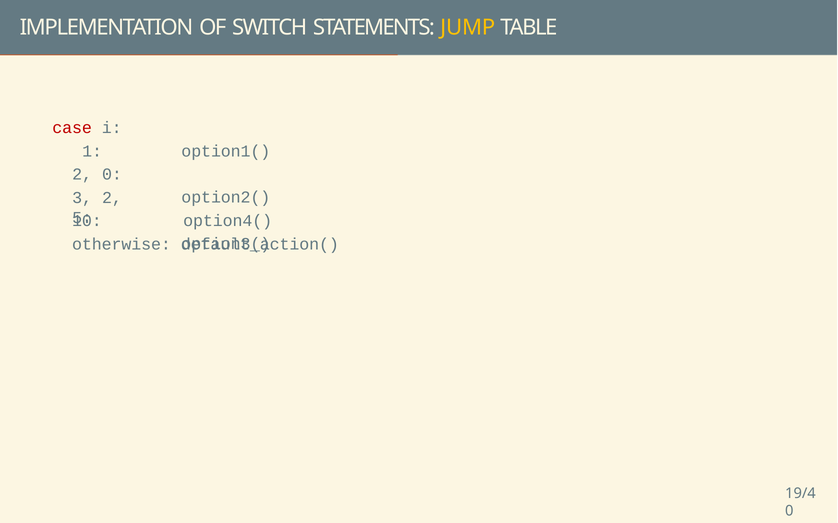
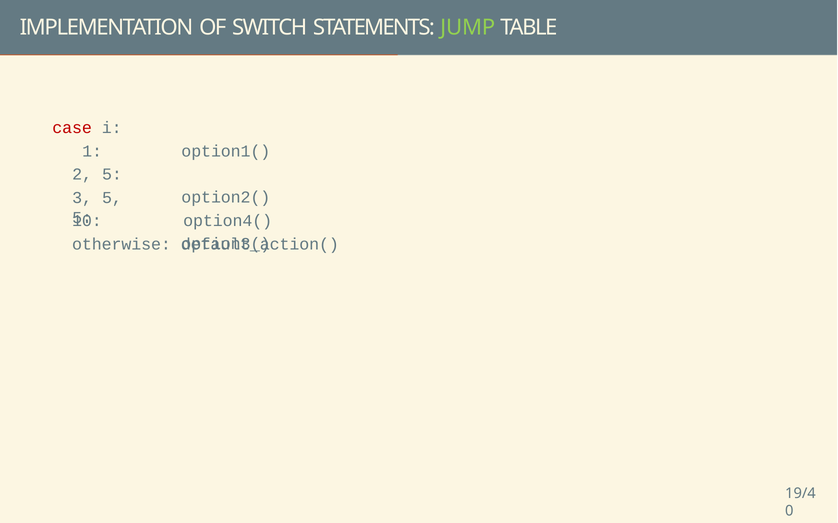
JUMP colour: yellow -> light green (468, 28)
2 0: 0 -> 5 (112, 174)
3 2: 2 -> 5 (112, 198)
